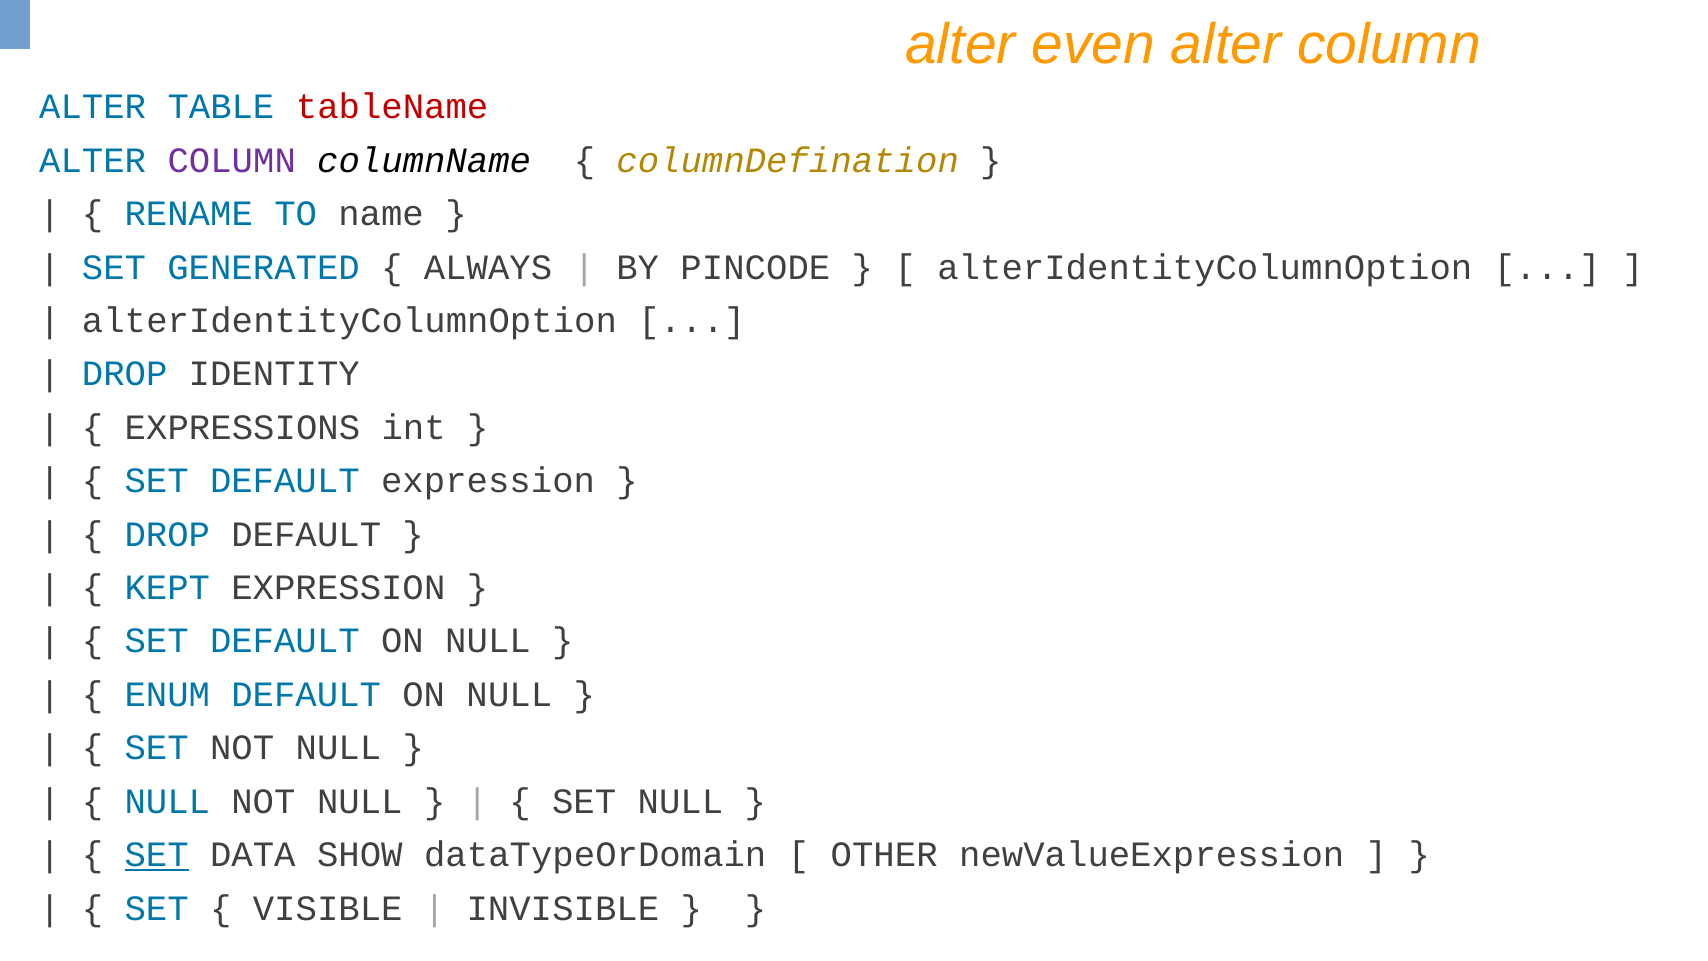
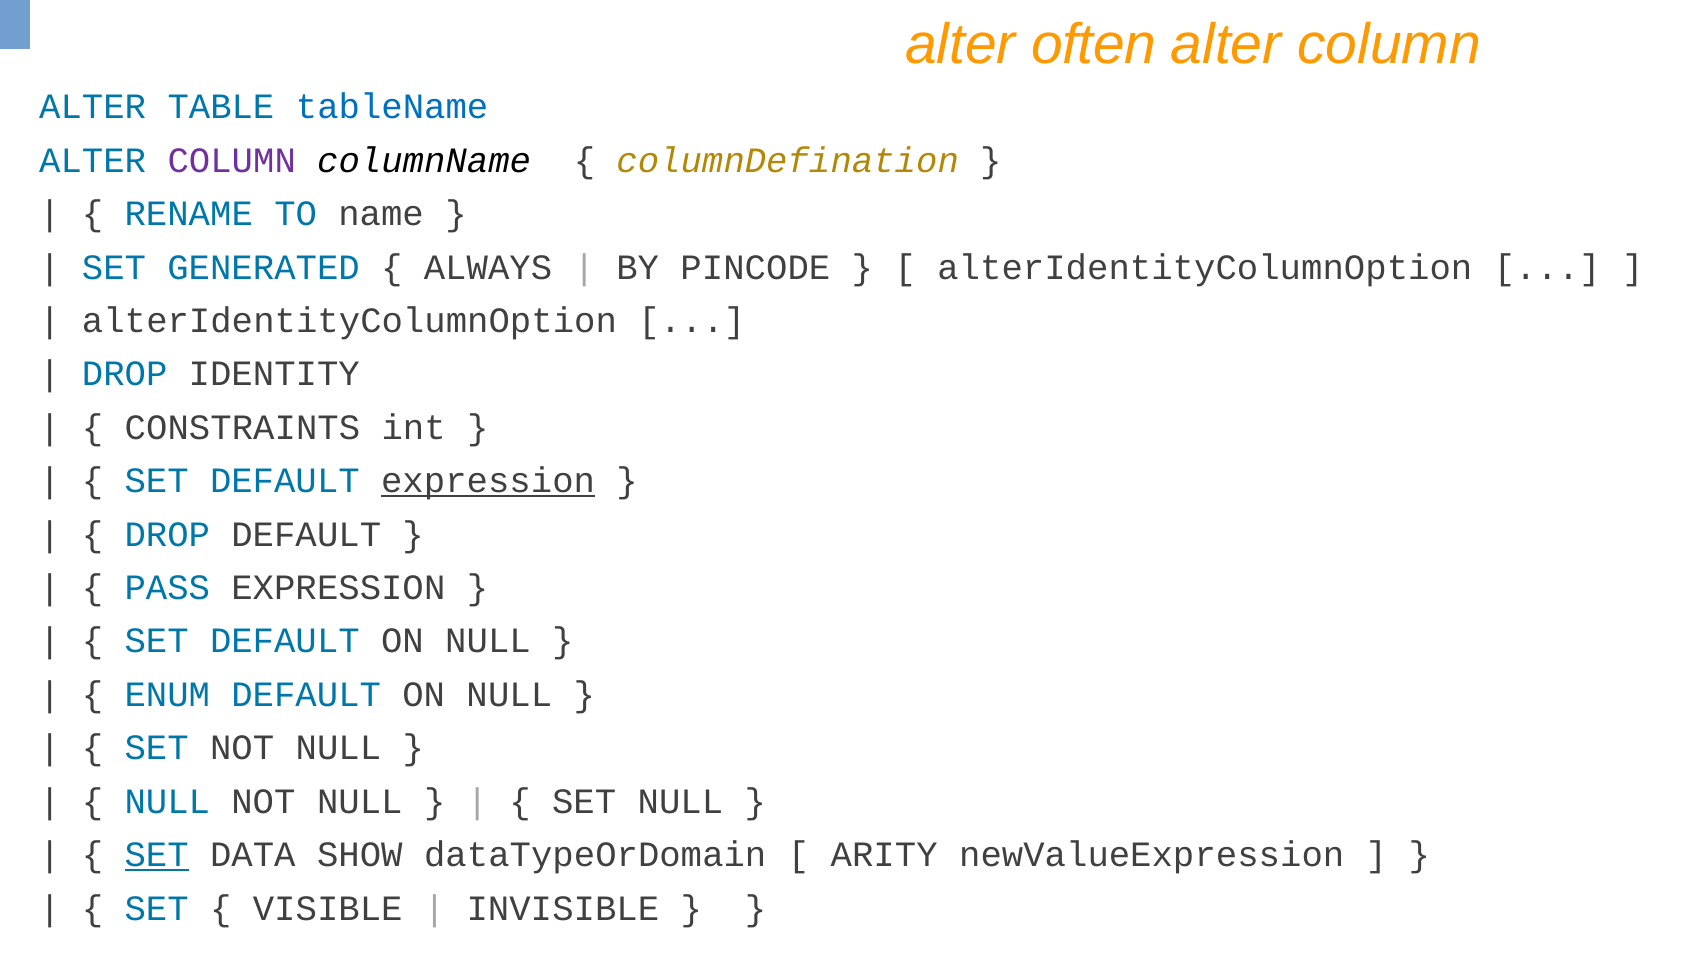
even: even -> often (1094, 44)
tableName colour: red -> blue (392, 107)
EXPRESSIONS: EXPRESSIONS -> CONSTRAINTS (242, 427)
expression underline: none -> present (488, 481)
KEPT: KEPT -> PASS (167, 588)
OTHER: OTHER -> ARITY (884, 855)
